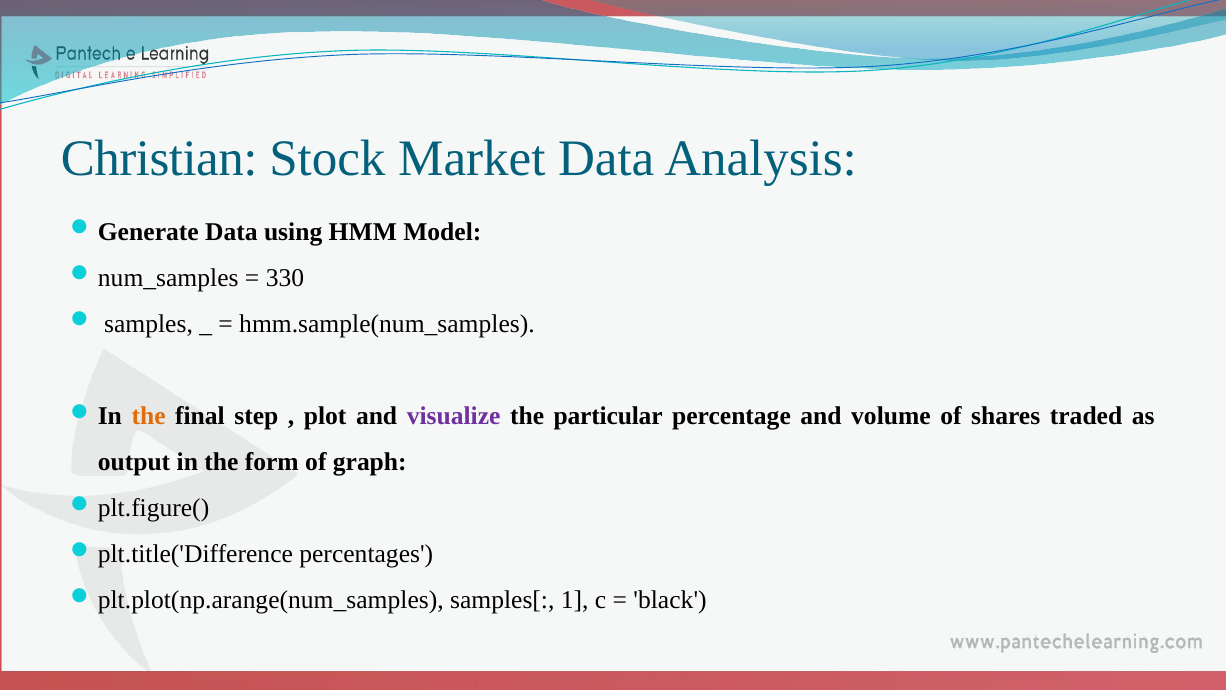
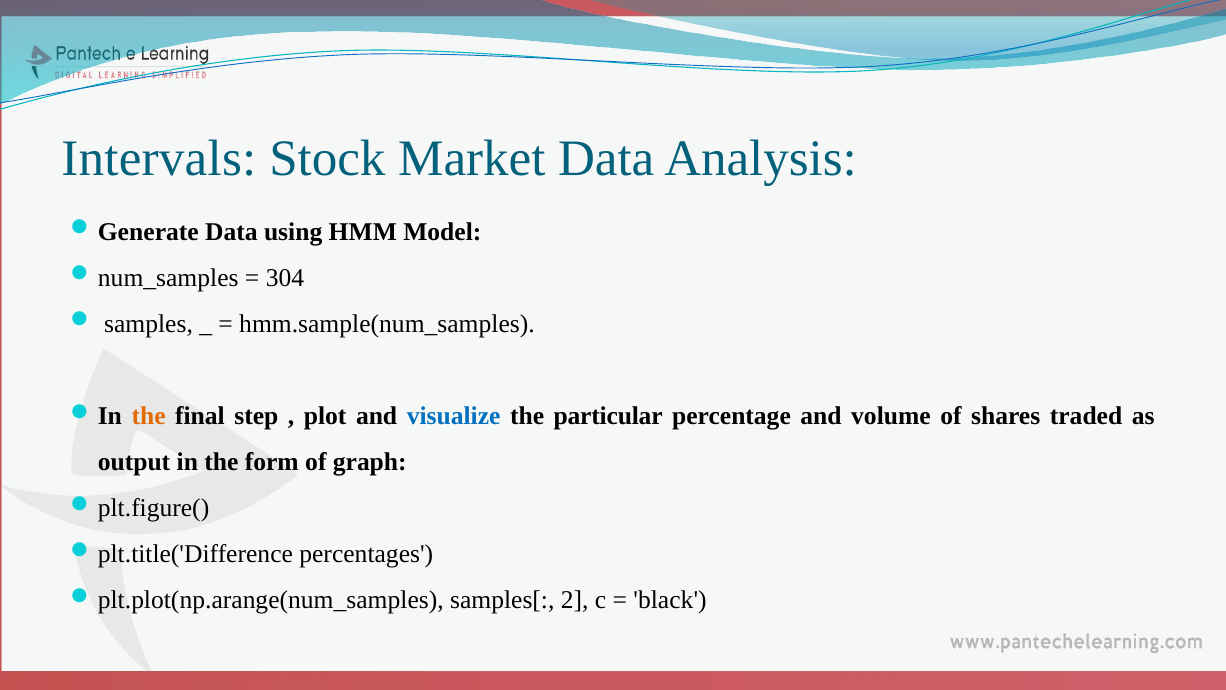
Christian: Christian -> Intervals (159, 159)
330: 330 -> 304 (285, 278)
visualize colour: purple -> blue (454, 416)
1: 1 -> 2 (575, 600)
